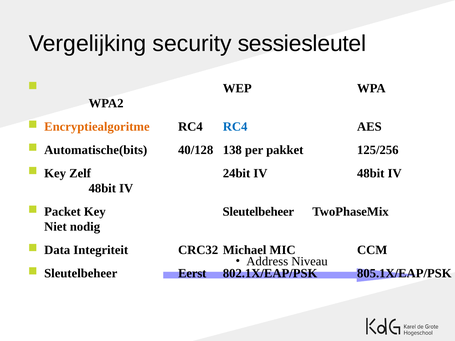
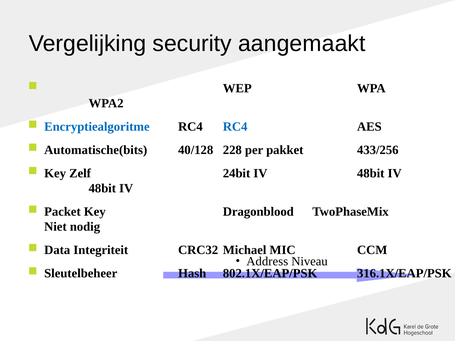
sessiesleutel: sessiesleutel -> aangemaakt (302, 44)
Encryptiealgoritme colour: orange -> blue (97, 127)
138: 138 -> 228 (232, 150)
125/256: 125/256 -> 433/256 (378, 150)
Key Sleutelbeheer: Sleutelbeheer -> Dragonblood (258, 212)
Eerst: Eerst -> Hash (192, 274)
805.1X/EAP/PSK: 805.1X/EAP/PSK -> 316.1X/EAP/PSK (404, 274)
